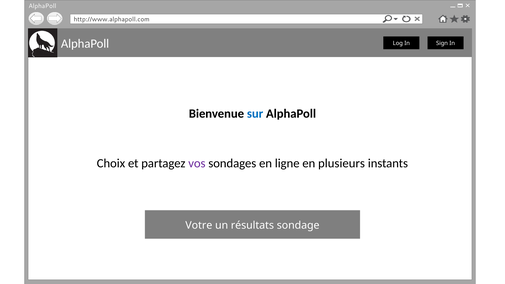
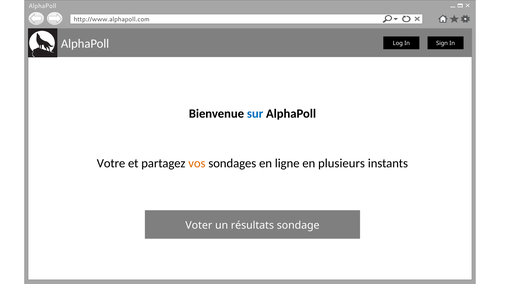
Choix: Choix -> Votre (111, 163)
vos colour: purple -> orange (197, 163)
Votre: Votre -> Voter (199, 225)
